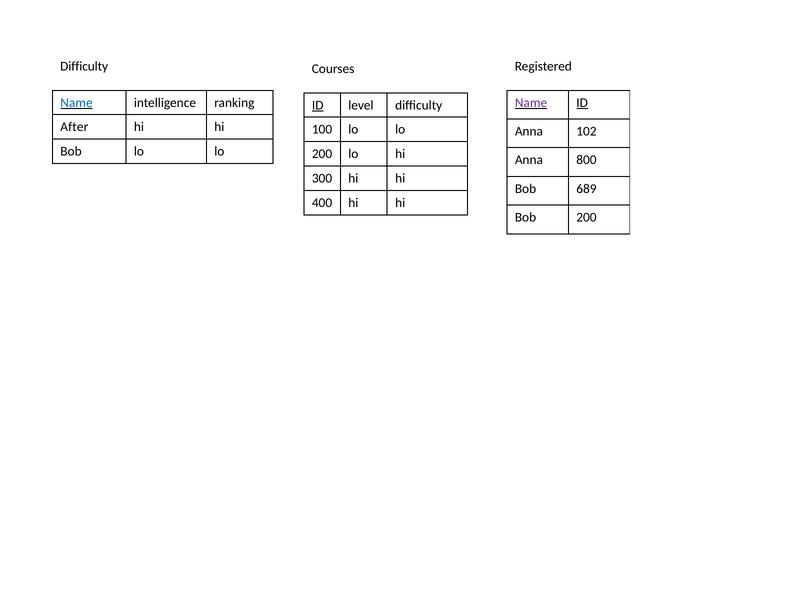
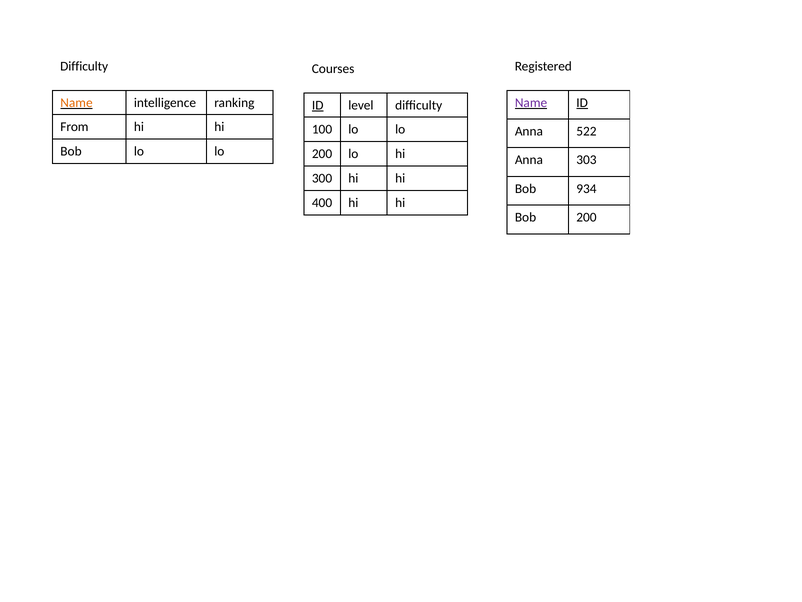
Name colour: blue -> orange (77, 103)
After: After -> From (74, 127)
102: 102 -> 522 (586, 131)
800: 800 -> 303 (586, 160)
689: 689 -> 934 (586, 189)
